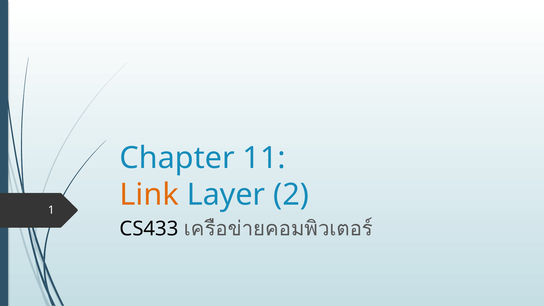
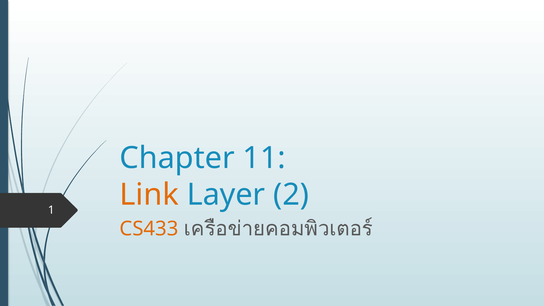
CS433 colour: black -> orange (149, 229)
